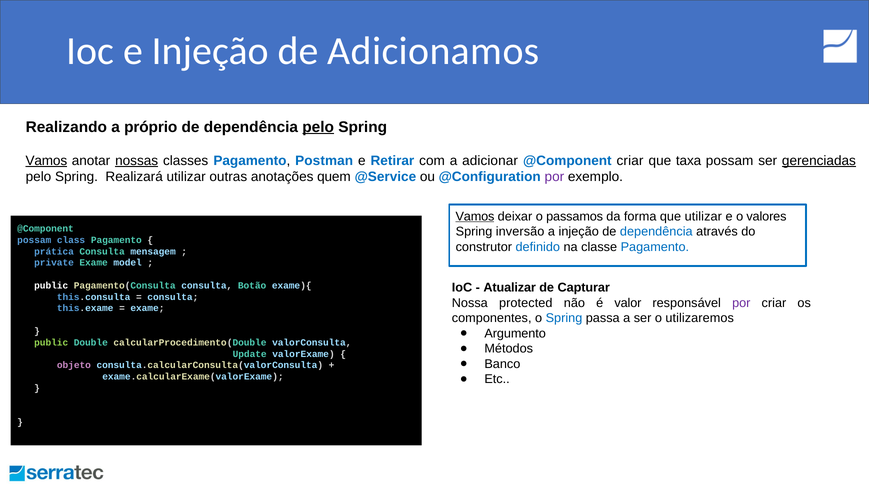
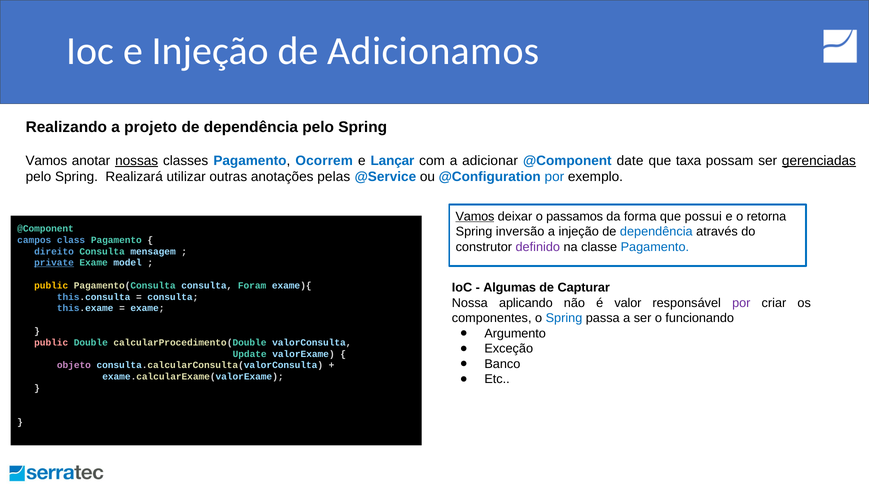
próprio: próprio -> projeto (151, 127)
pelo underline: present -> none (318, 127)
Vamos underline: present -> none (46, 160)
Postman: Postman -> Ocorrem (324, 160)
Retirar: Retirar -> Lançar (392, 160)
@Component criar: criar -> date (630, 160)
quem: quem -> pelas (334, 177)
por colour: purple -> blue (554, 177)
que utilizar: utilizar -> possui (703, 216)
valores: valores -> retorna (766, 216)
possam: possam -> campos (34, 240)
definido colour: blue -> purple (538, 247)
prática: prática -> direito (54, 251)
private underline: none -> present (54, 263)
Atualizar: Atualizar -> Algumas (510, 288)
public colour: white -> yellow (51, 285)
Botão: Botão -> Foram (252, 285)
protected: protected -> aplicando (526, 303)
utilizaremos: utilizaremos -> funcionando (700, 318)
public colour: light green -> pink (51, 342)
Métodos: Métodos -> Exceção (509, 348)
